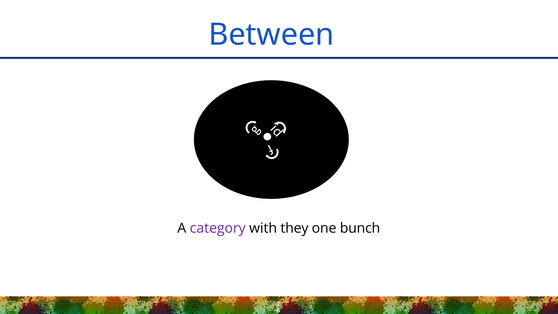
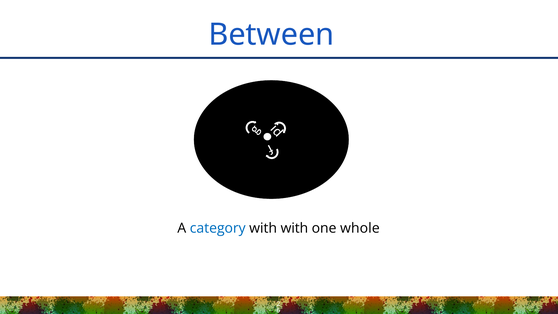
category colour: purple -> blue (218, 228)
with they: they -> with (294, 228)
bunch: bunch -> whole (360, 228)
